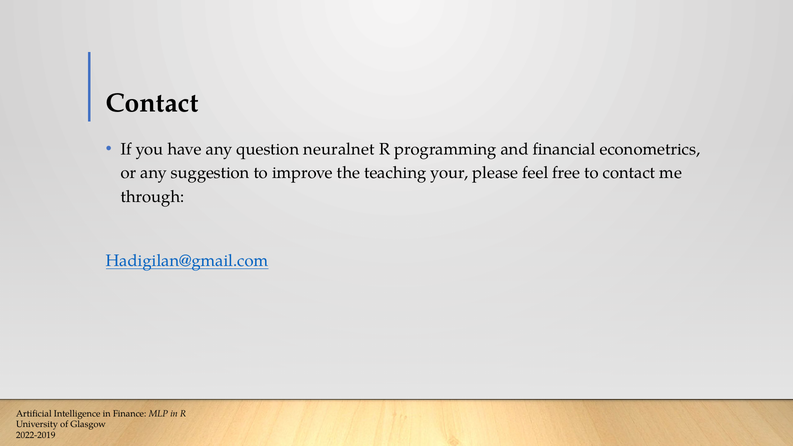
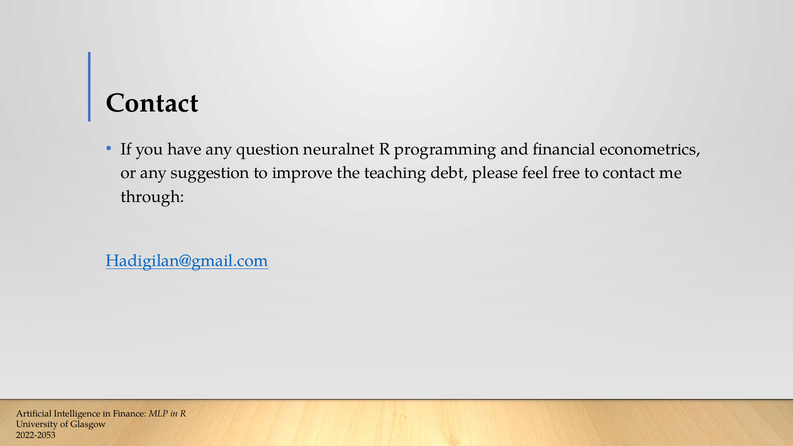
your: your -> debt (449, 173)
2022-2019: 2022-2019 -> 2022-2053 (36, 435)
